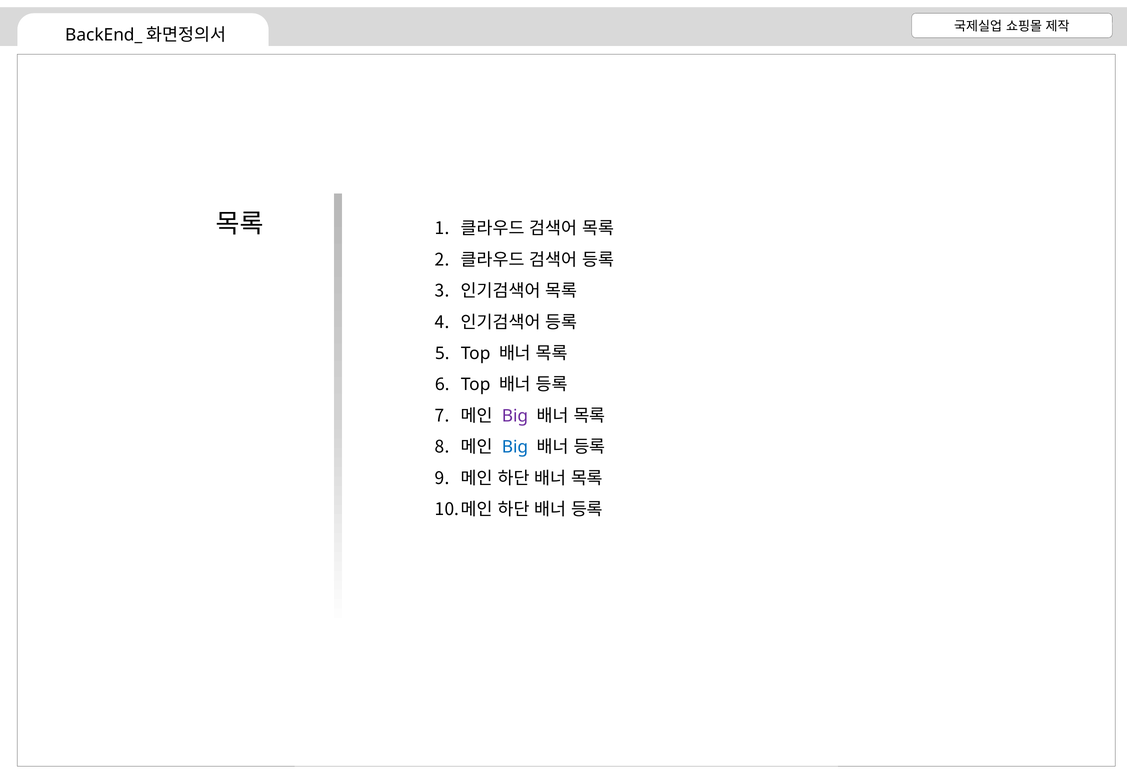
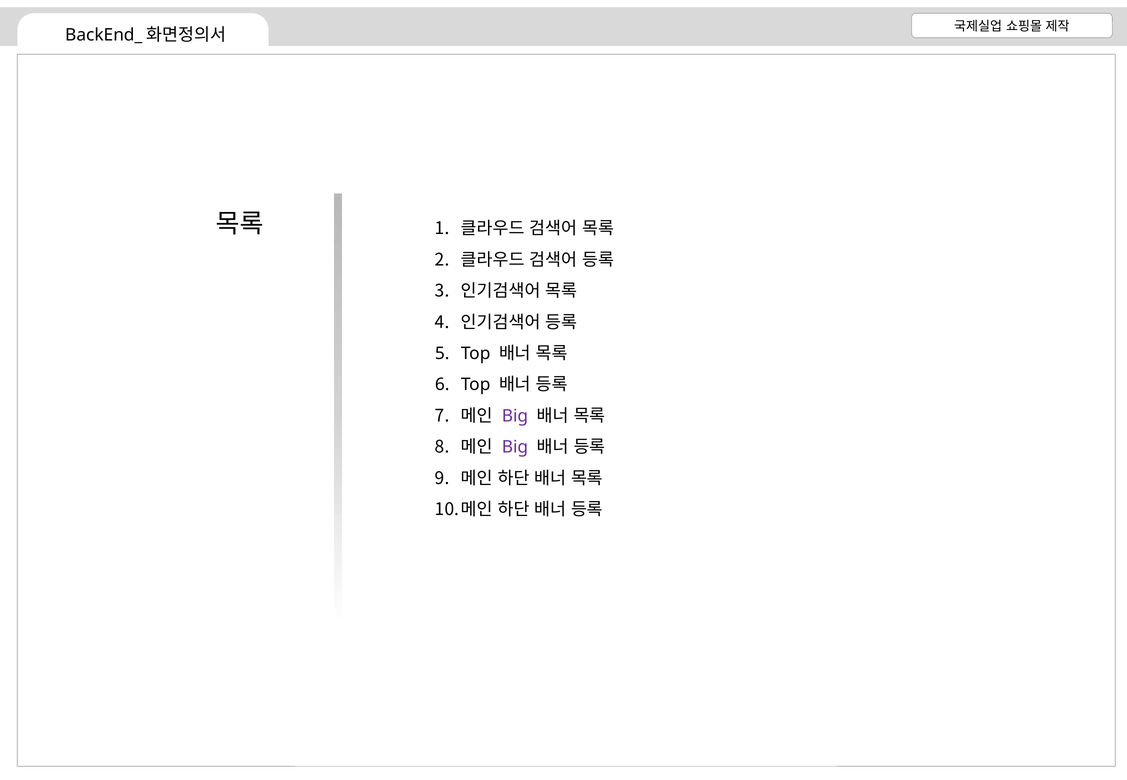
Big colour: blue -> purple (515, 447)
